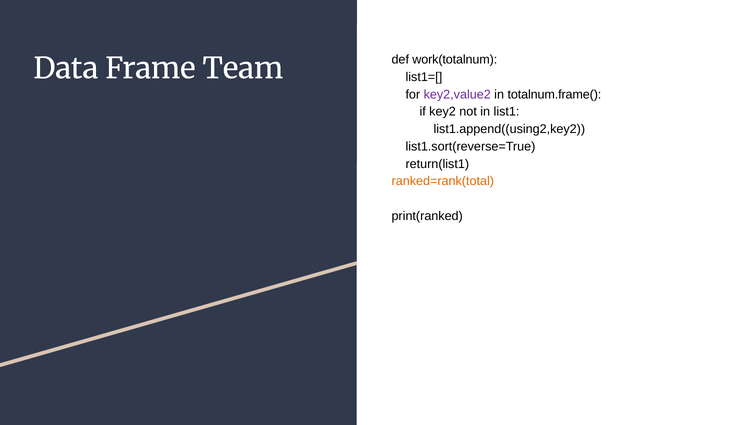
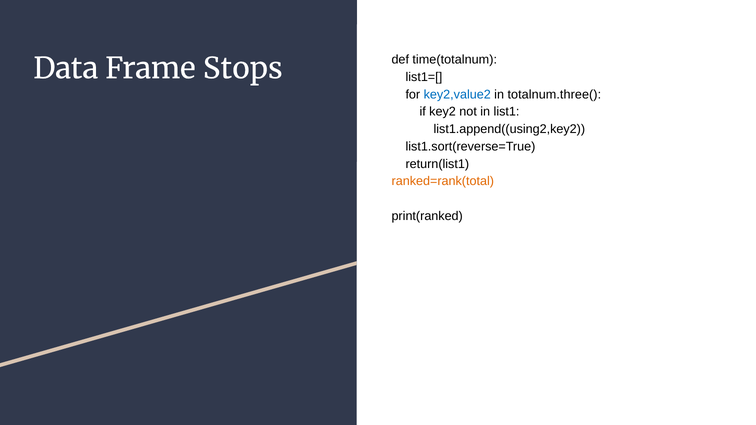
work(totalnum: work(totalnum -> time(totalnum (455, 60)
Team: Team -> Stops (243, 69)
key2,value2 colour: purple -> blue (457, 94)
totalnum.frame(: totalnum.frame( -> totalnum.three( (554, 94)
